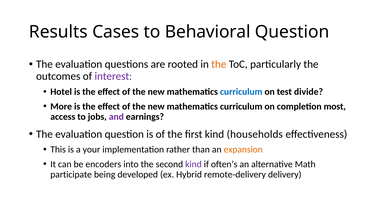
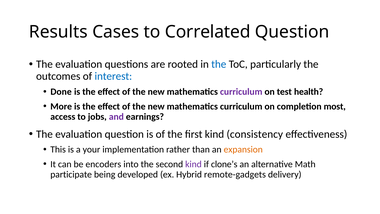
Behavioral: Behavioral -> Correlated (208, 32)
the colour: orange -> blue (219, 64)
interest colour: purple -> blue (113, 76)
Hotel: Hotel -> Done (61, 92)
curriculum colour: blue -> purple (241, 92)
divide: divide -> health (309, 92)
households: households -> consistency (255, 134)
often’s: often’s -> clone’s (224, 164)
remote-delivery: remote-delivery -> remote-gadgets (235, 174)
